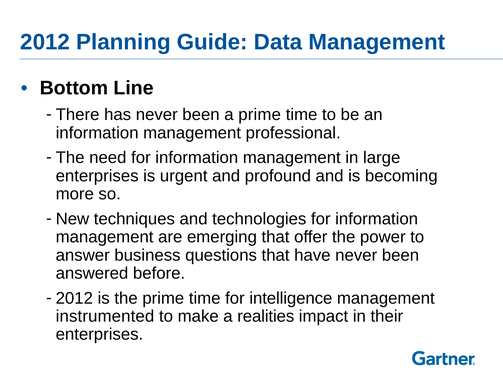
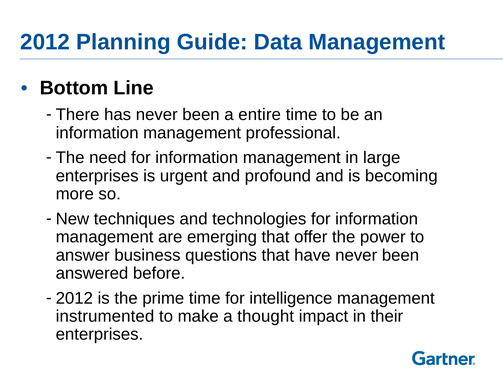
a prime: prime -> entire (260, 115)
realities: realities -> thought (266, 316)
